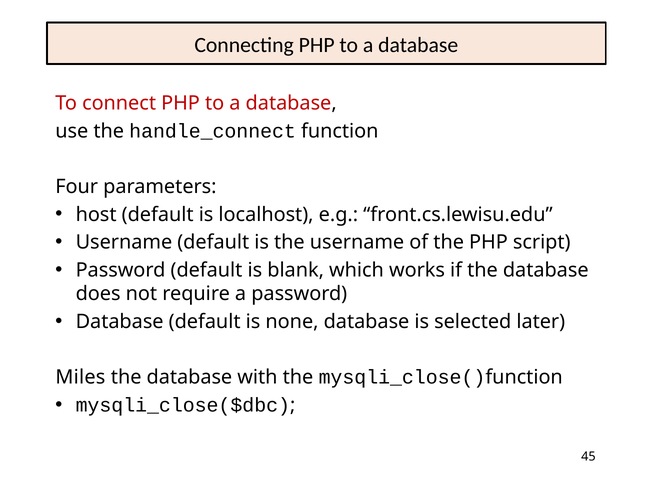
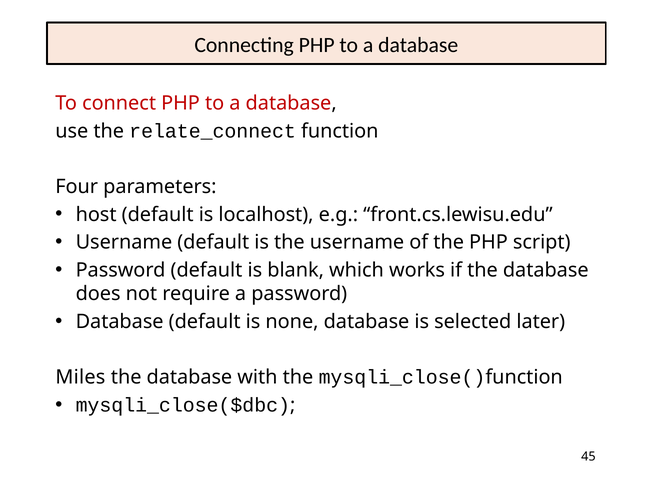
handle_connect: handle_connect -> relate_connect (213, 131)
